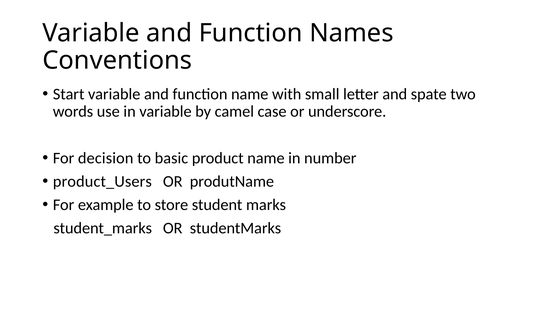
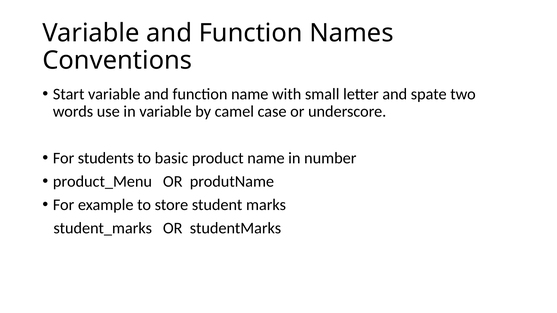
decision: decision -> students (106, 158)
product_Users: product_Users -> product_Menu (102, 182)
